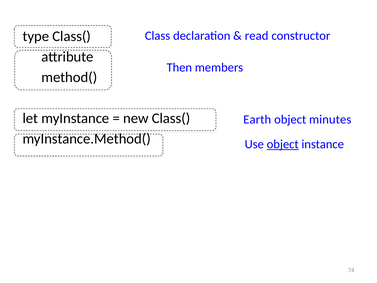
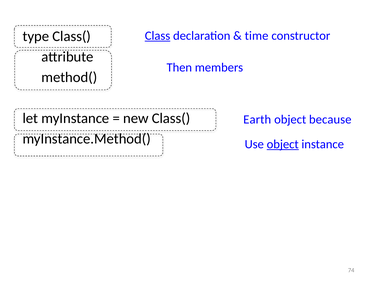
Class underline: none -> present (158, 36)
read: read -> time (257, 36)
minutes: minutes -> because (330, 119)
